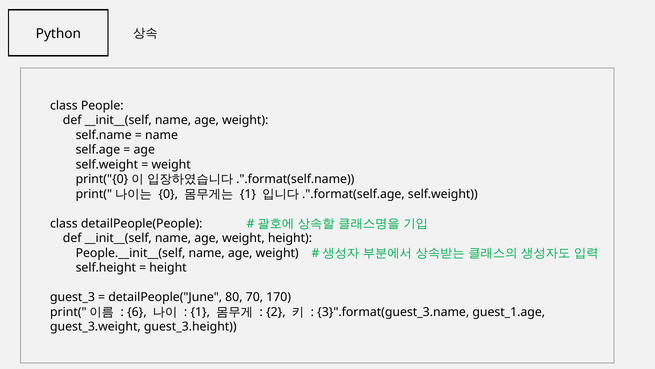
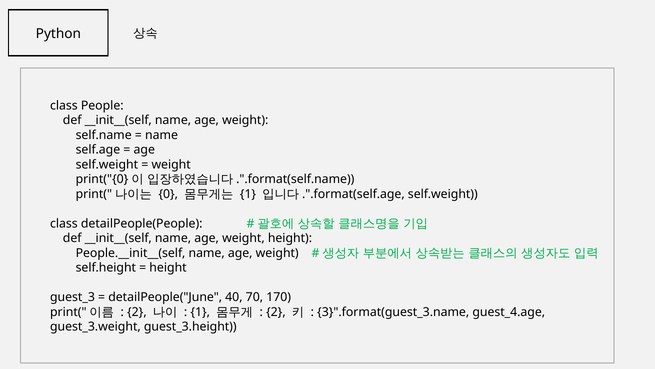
80: 80 -> 40 (234, 297)
6: 6 -> 2 (137, 312)
guest_1.age: guest_1.age -> guest_4.age (509, 312)
